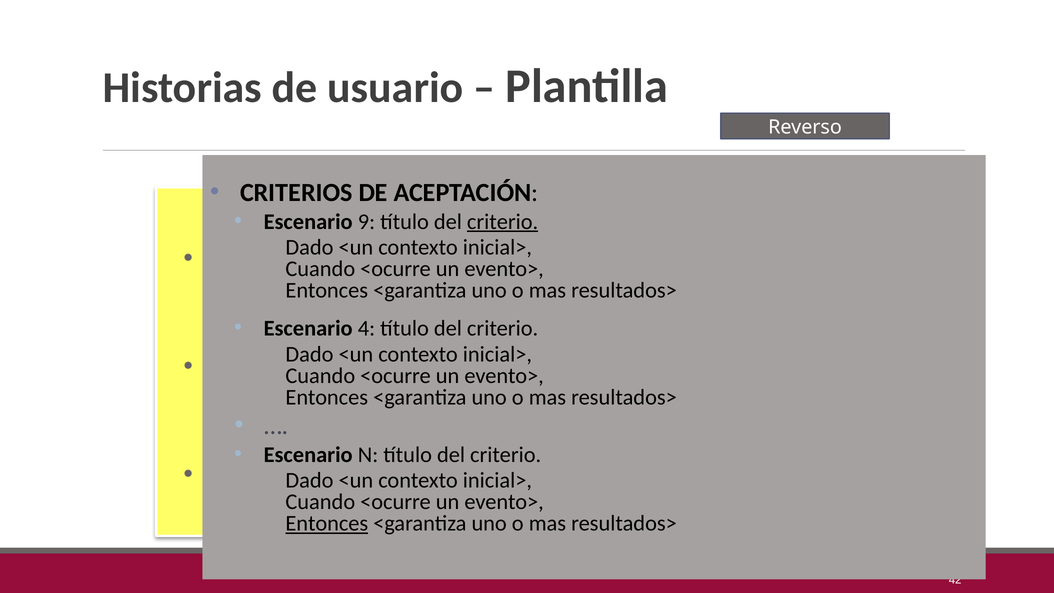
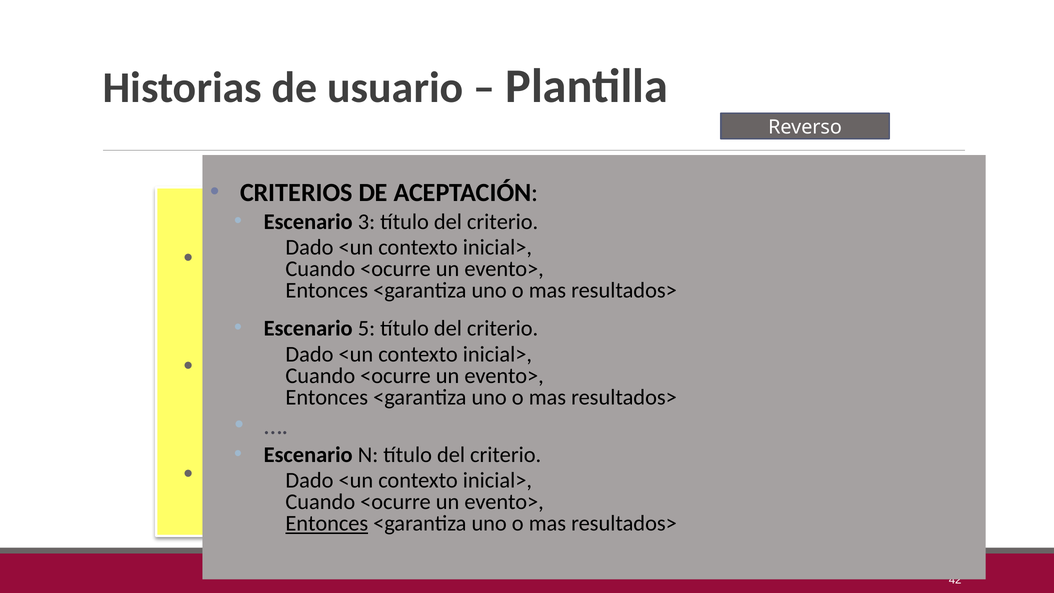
9: 9 -> 3 (366, 222)
criterio underline: present -> none (503, 222)
4: 4 -> 5 (366, 328)
